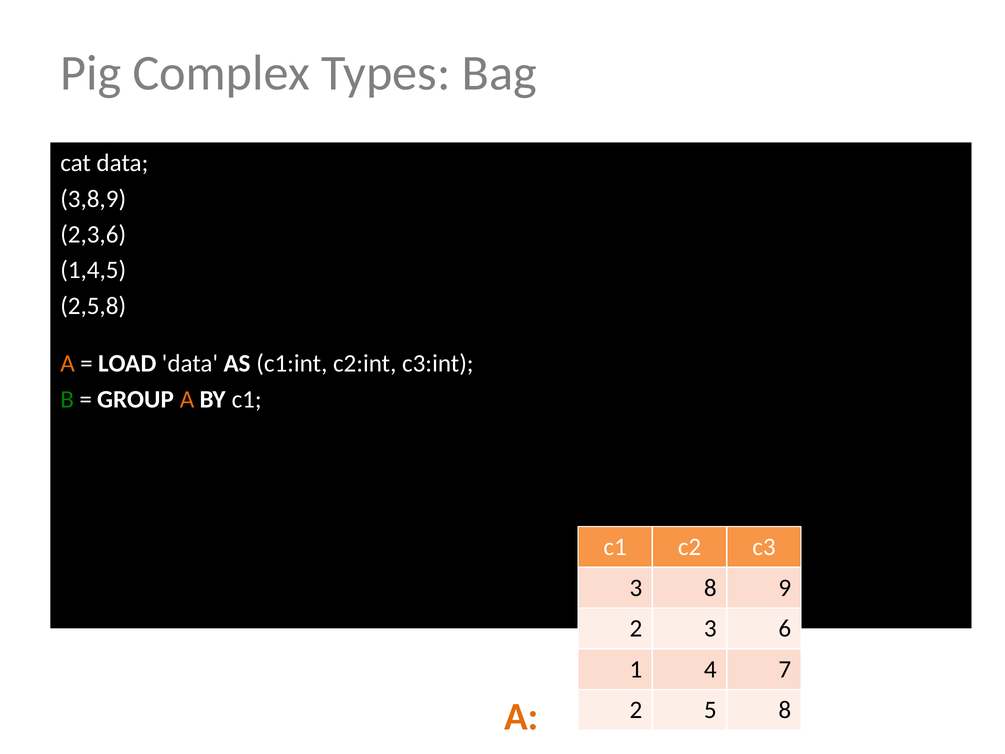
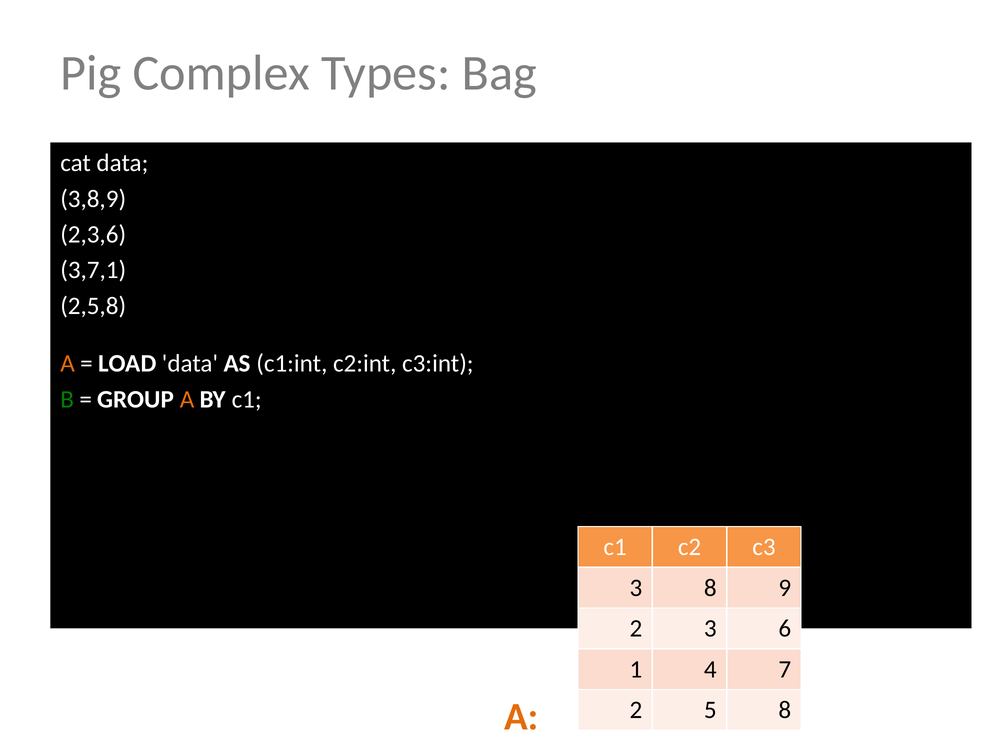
1,4,5: 1,4,5 -> 3,7,1 (93, 270)
